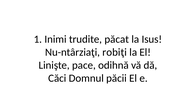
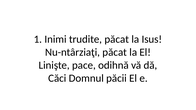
Nu-ntârziaţi robiţi: robiţi -> păcat (115, 52)
